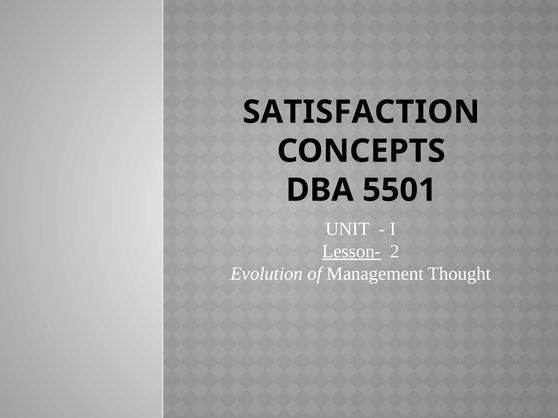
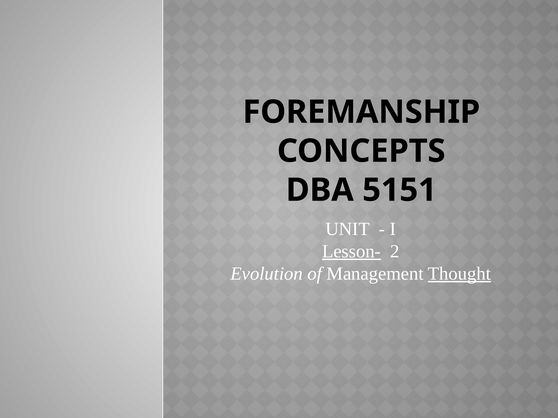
SATISFACTION: SATISFACTION -> FOREMANSHIP (361, 112)
5501: 5501 -> 5151 (399, 190)
Thought underline: none -> present (459, 274)
